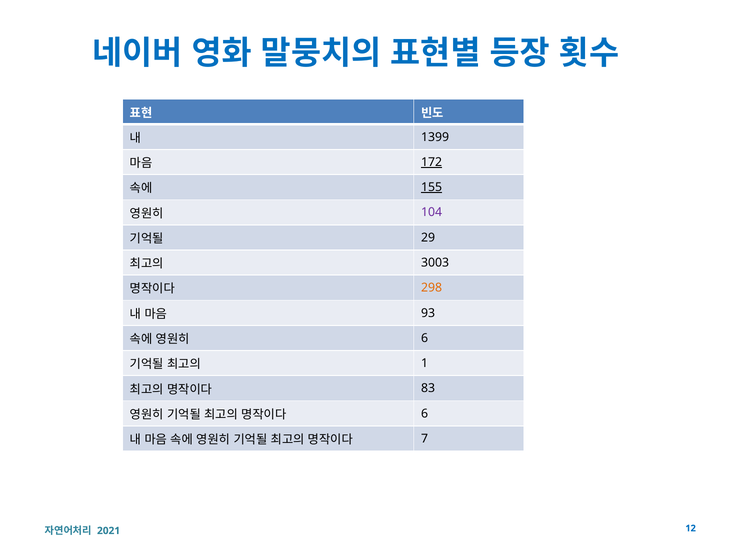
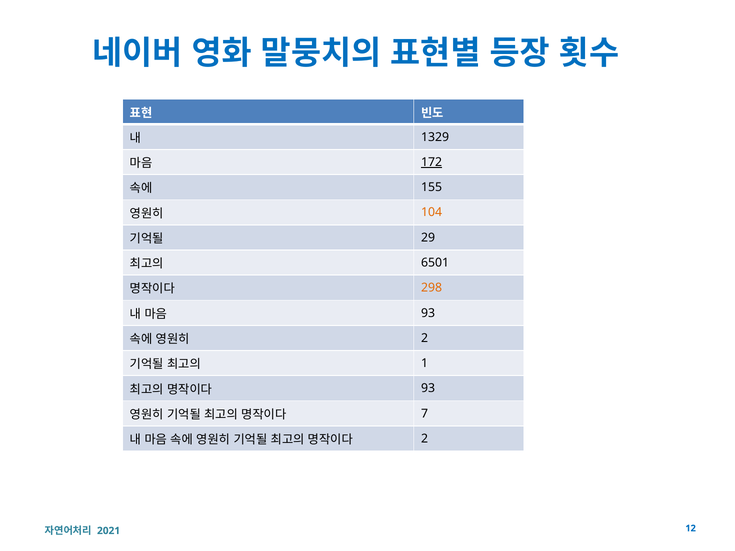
1399: 1399 -> 1329 (435, 137)
155 underline: present -> none (432, 187)
104 colour: purple -> orange (432, 213)
3003: 3003 -> 6501 (435, 263)
6: 6 -> 2 (425, 338)
83: 83 -> 93 (428, 389)
6: 6 -> 7 (425, 414)
7: 7 -> 2 (425, 439)
